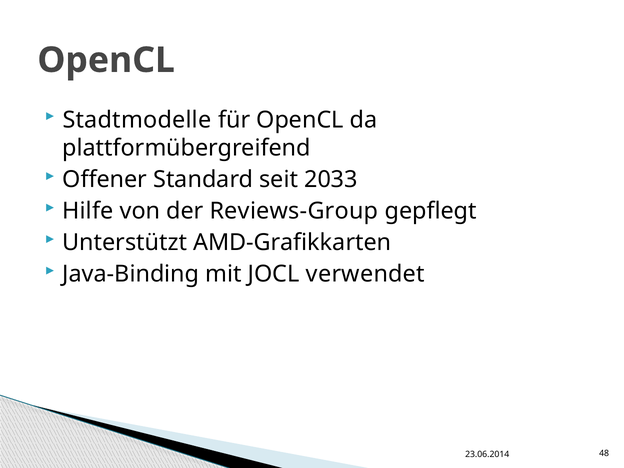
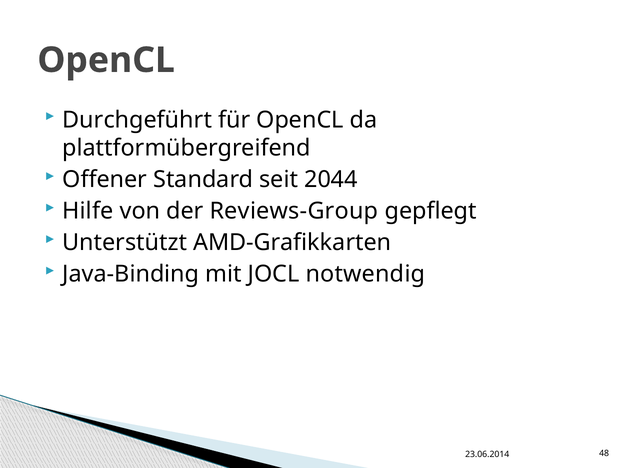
Stadtmodelle: Stadtmodelle -> Durchgeführt (137, 120)
2033: 2033 -> 2044 (331, 180)
verwendet: verwendet -> notwendig (365, 274)
